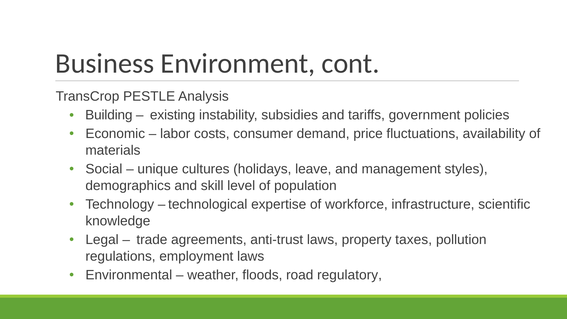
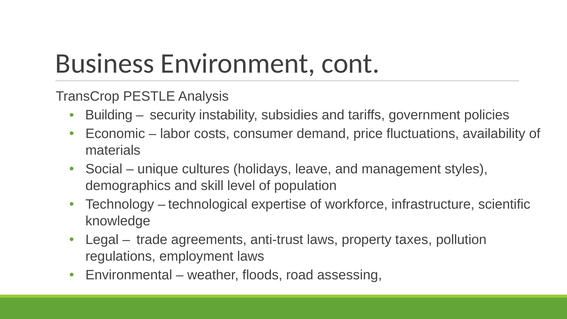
existing: existing -> security (173, 115)
regulatory: regulatory -> assessing (350, 275)
